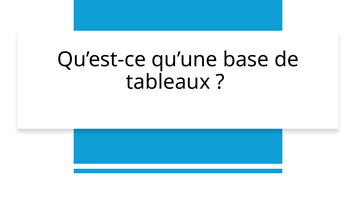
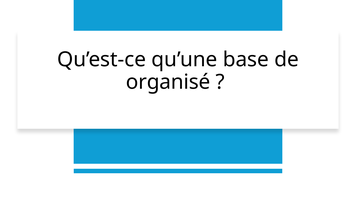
tableaux: tableaux -> organisé (168, 82)
